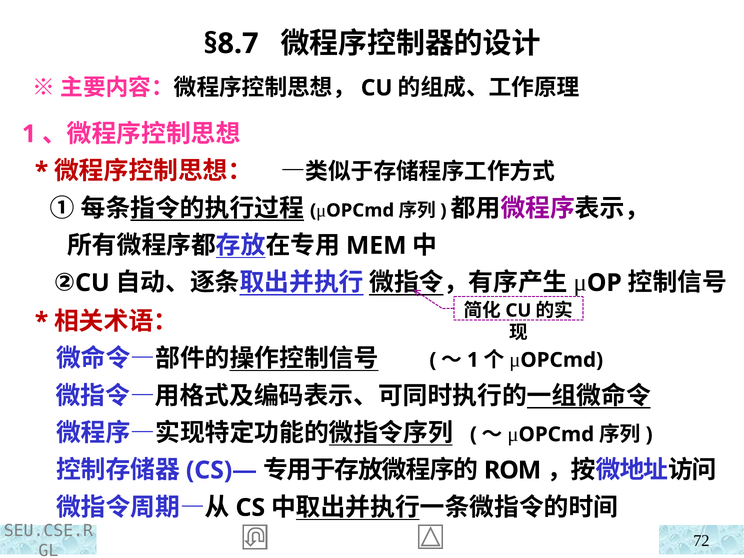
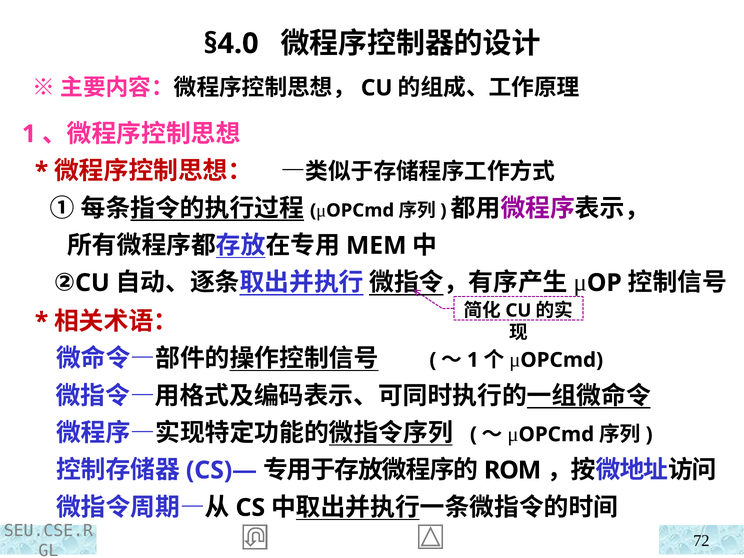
§8.7: §8.7 -> §4.0 (231, 44)
